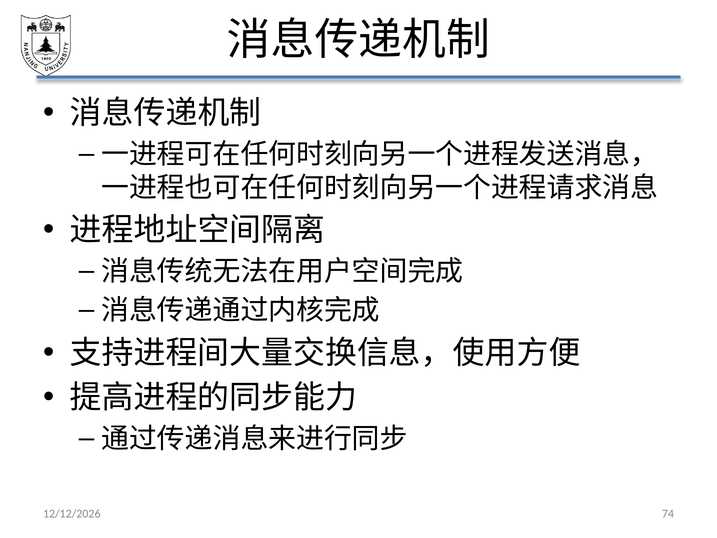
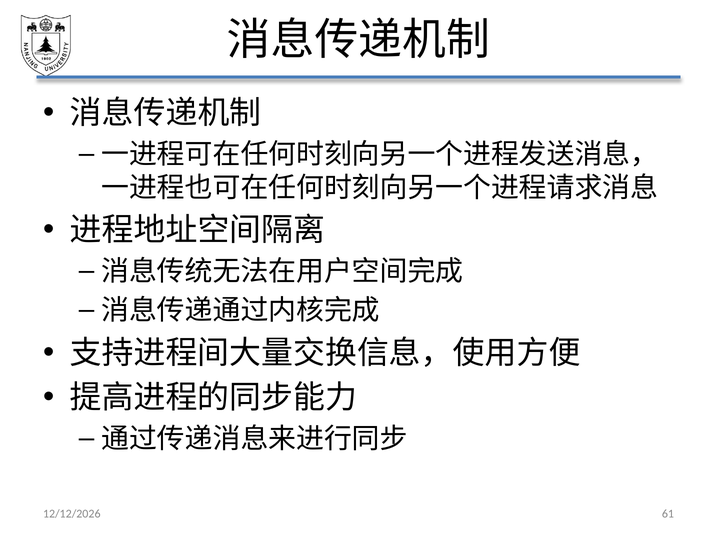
74: 74 -> 61 (668, 513)
